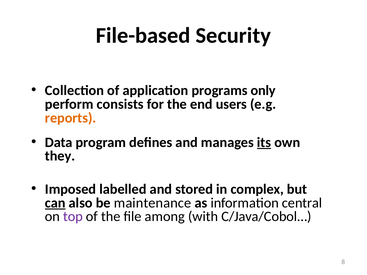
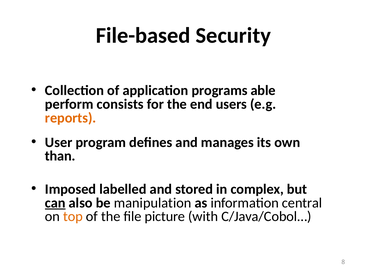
only: only -> able (263, 90)
Data: Data -> User (59, 142)
its underline: present -> none (264, 142)
they: they -> than (60, 156)
maintenance: maintenance -> manipulation (153, 203)
top colour: purple -> orange (73, 217)
among: among -> picture (165, 217)
